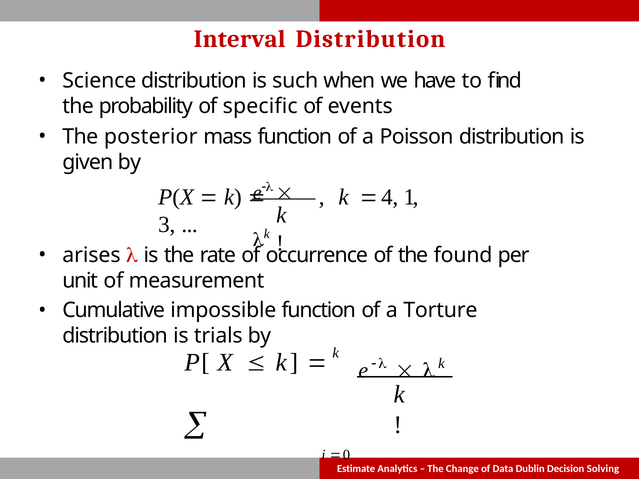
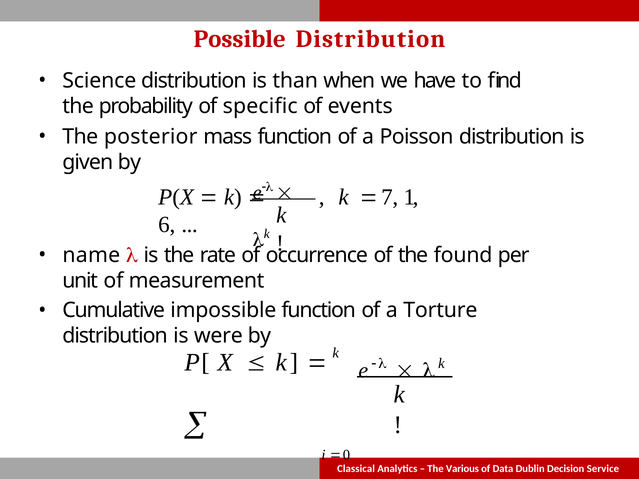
Interval: Interval -> Possible (240, 39)
such: such -> than (295, 81)
4: 4 -> 7 (390, 197)
3: 3 -> 6 (167, 225)
arises: arises -> name (91, 255)
trials: trials -> were (218, 336)
Estimate: Estimate -> Classical (356, 469)
Change: Change -> Various (462, 469)
Solving: Solving -> Service (603, 469)
